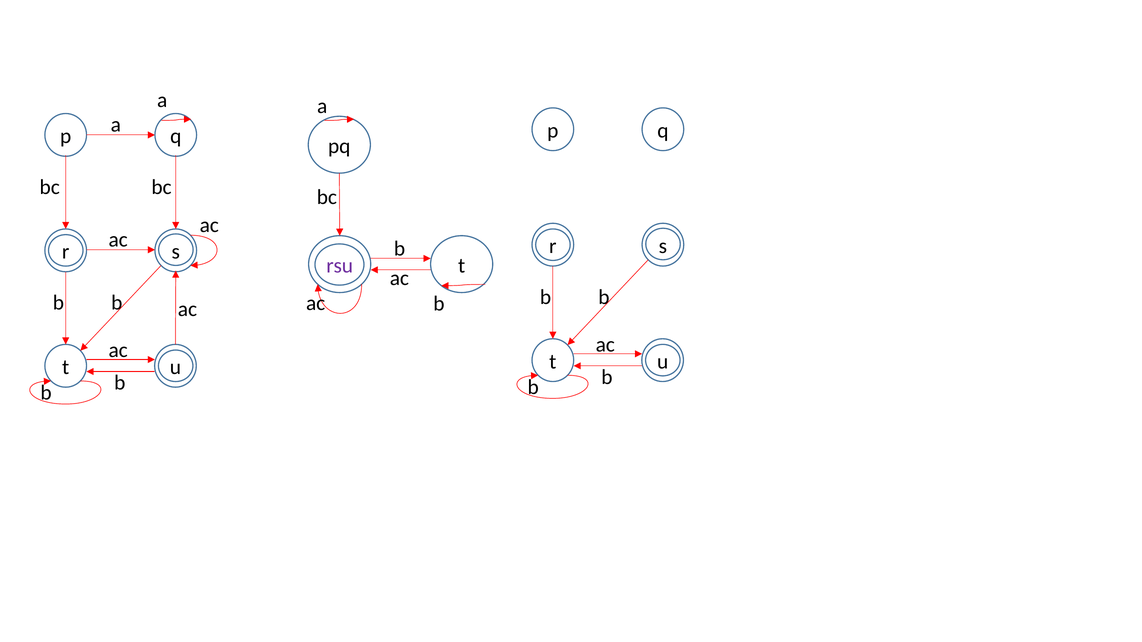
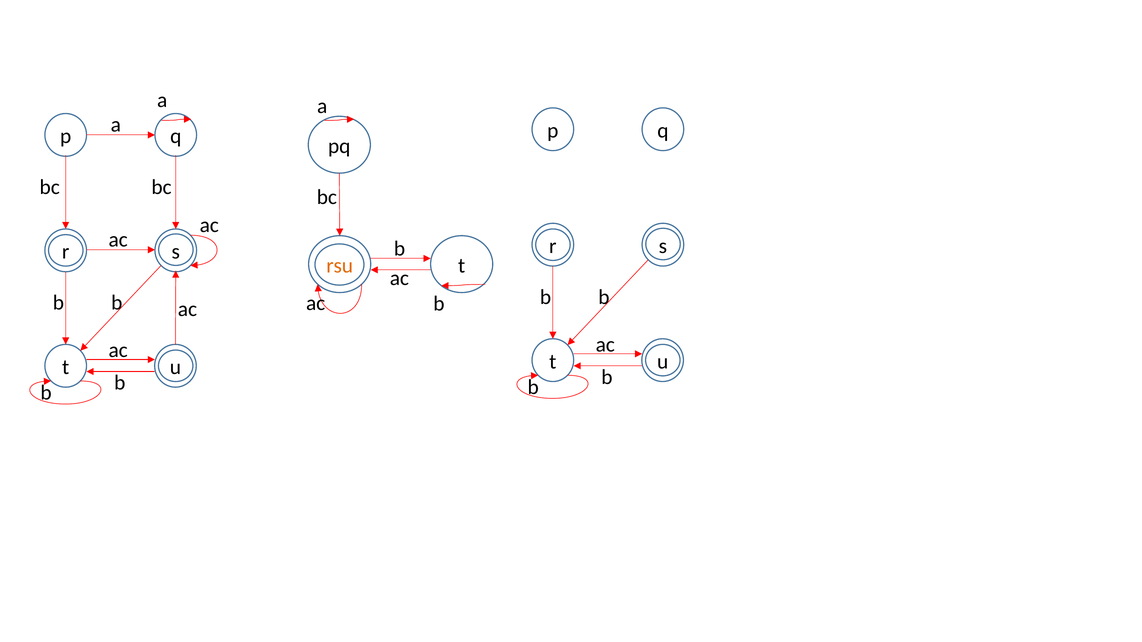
rsu colour: purple -> orange (340, 266)
